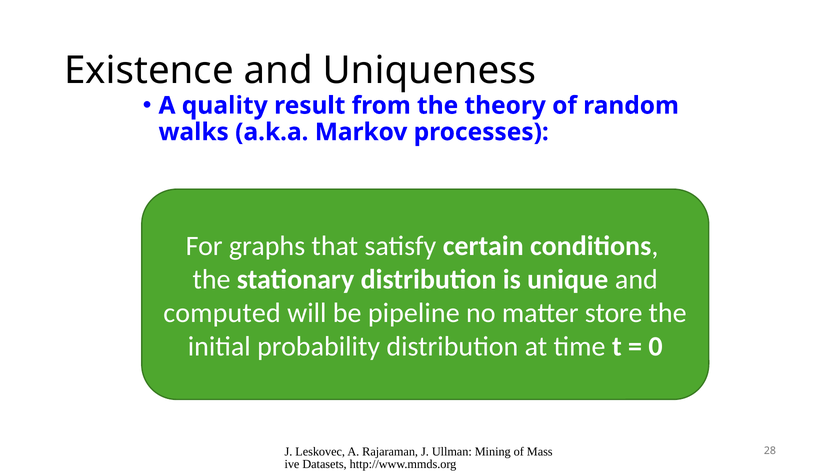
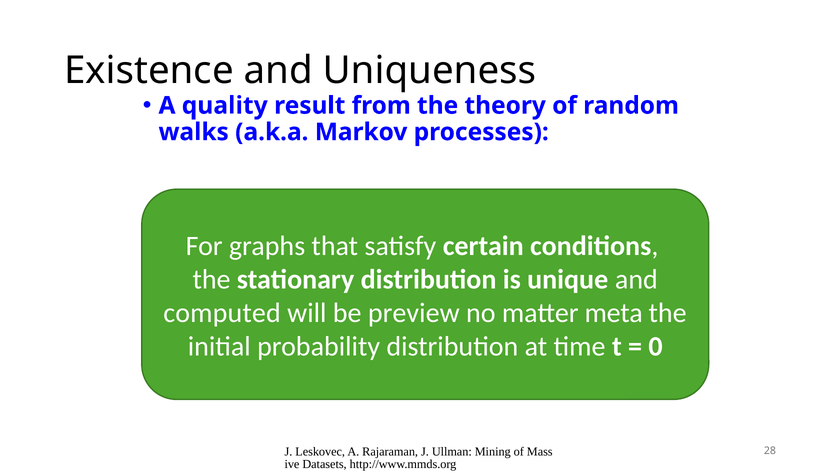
pipeline: pipeline -> preview (414, 313)
store: store -> meta (614, 313)
